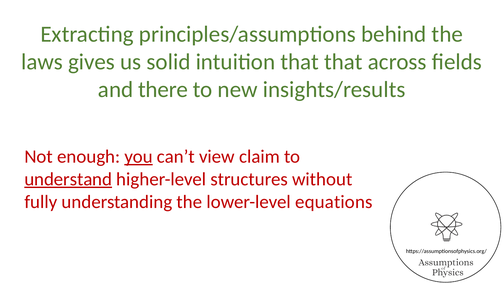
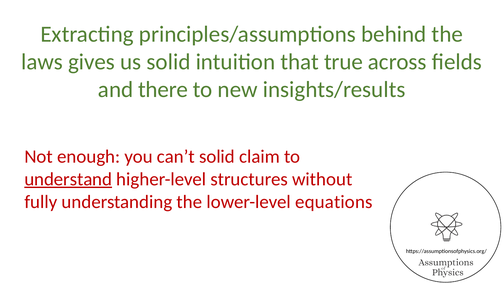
that that: that -> true (343, 62)
you underline: present -> none (139, 157)
can’t view: view -> solid (217, 157)
